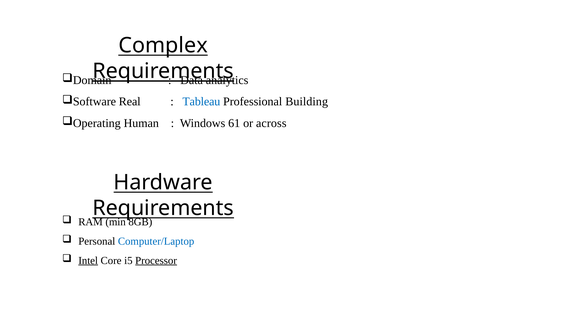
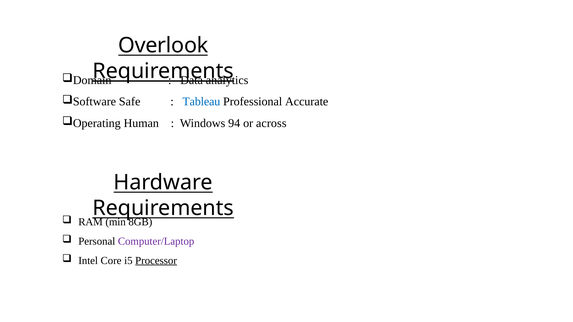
Complex: Complex -> Overlook (163, 45)
Real: Real -> Safe (130, 102)
Building: Building -> Accurate (307, 102)
61: 61 -> 94 (234, 123)
Computer/Laptop colour: blue -> purple (156, 241)
Intel underline: present -> none (88, 261)
